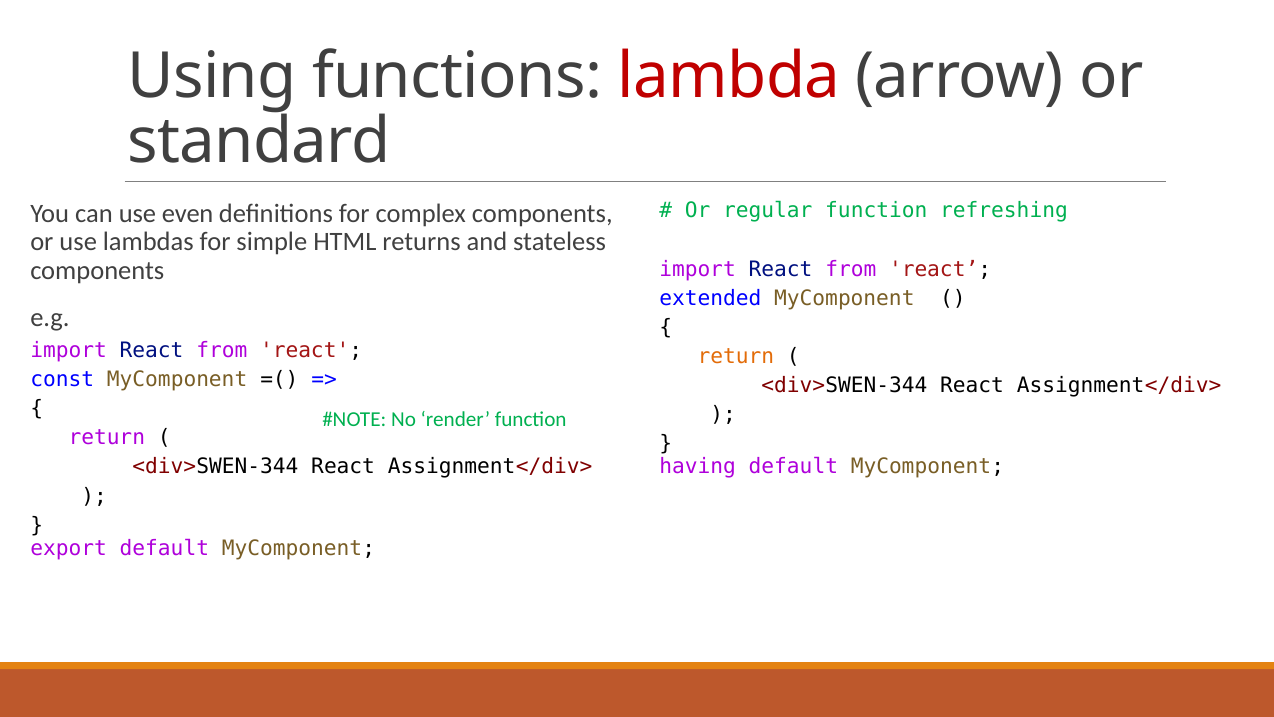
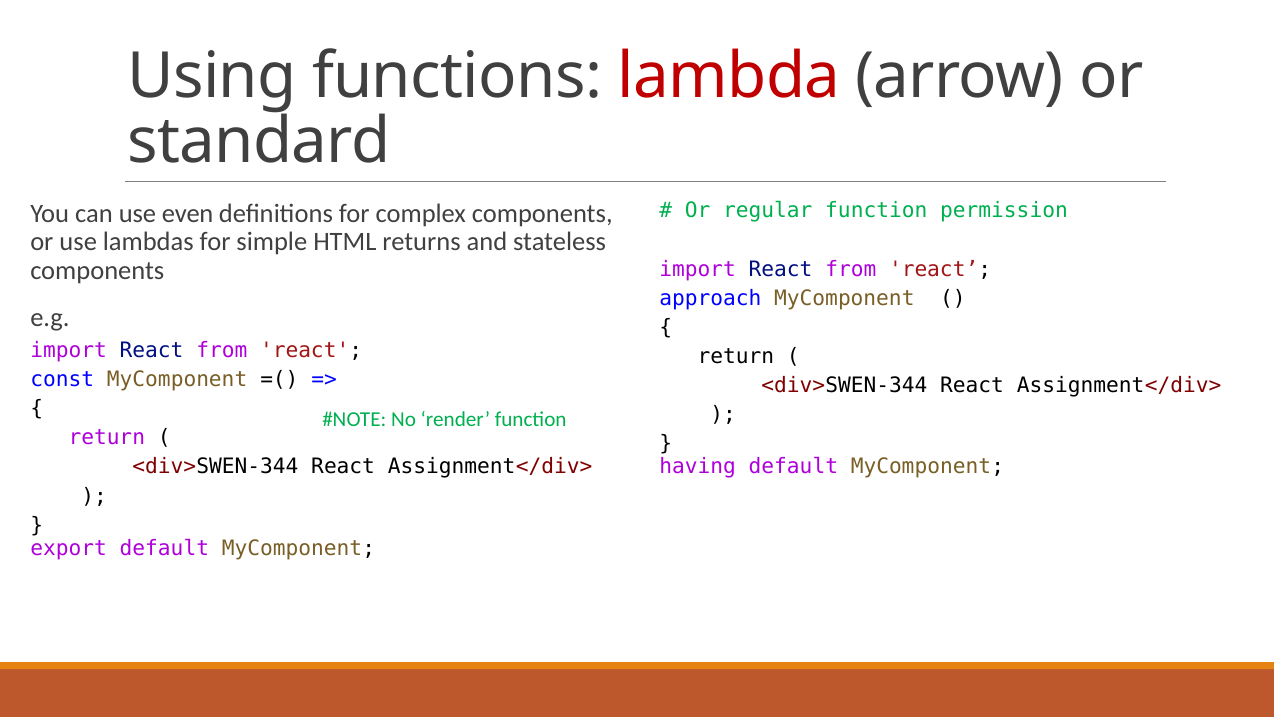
refreshing: refreshing -> permission (1004, 211)
extended: extended -> approach (710, 298)
return colour: orange -> black (736, 356)
